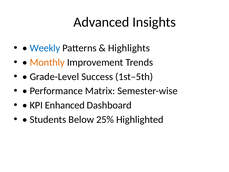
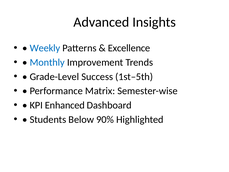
Highlights: Highlights -> Excellence (129, 48)
Monthly colour: orange -> blue (47, 62)
25%: 25% -> 90% (105, 119)
